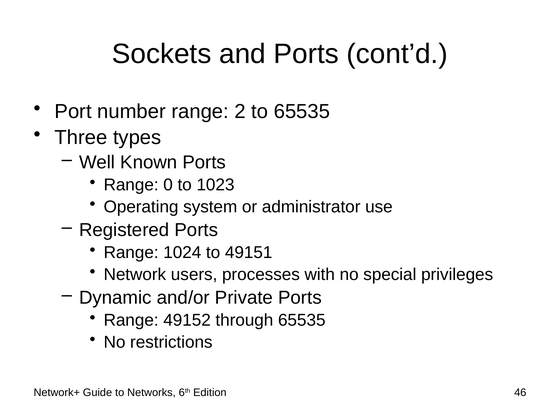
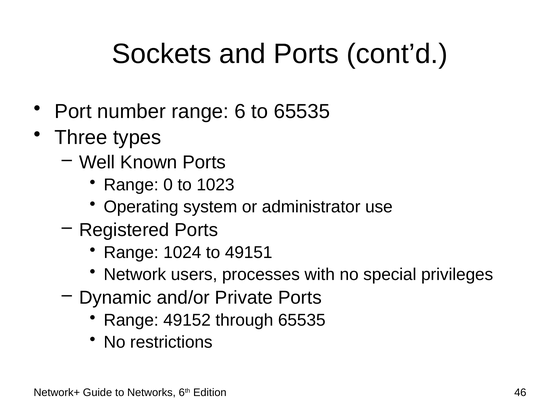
2: 2 -> 6 (240, 112)
